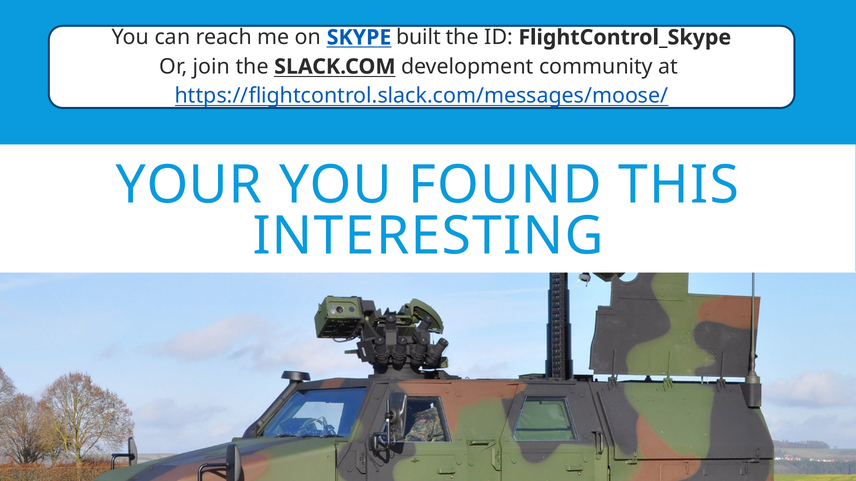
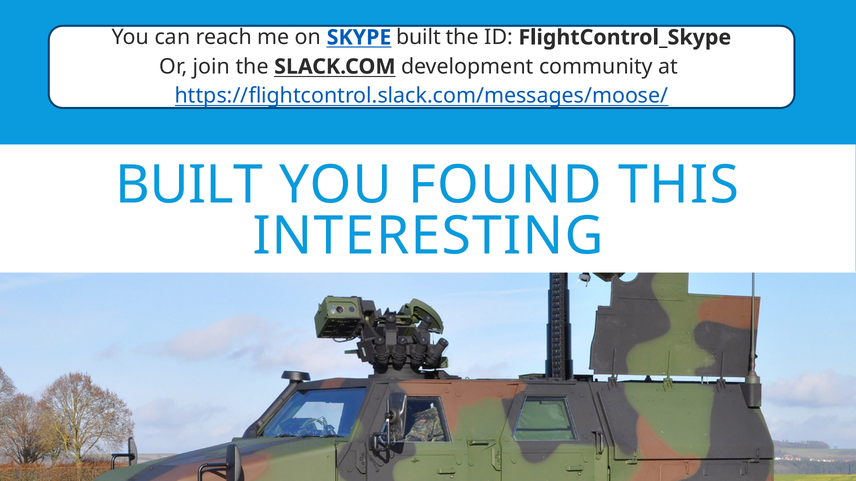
YOUR: YOUR -> BUILT (189, 185)
